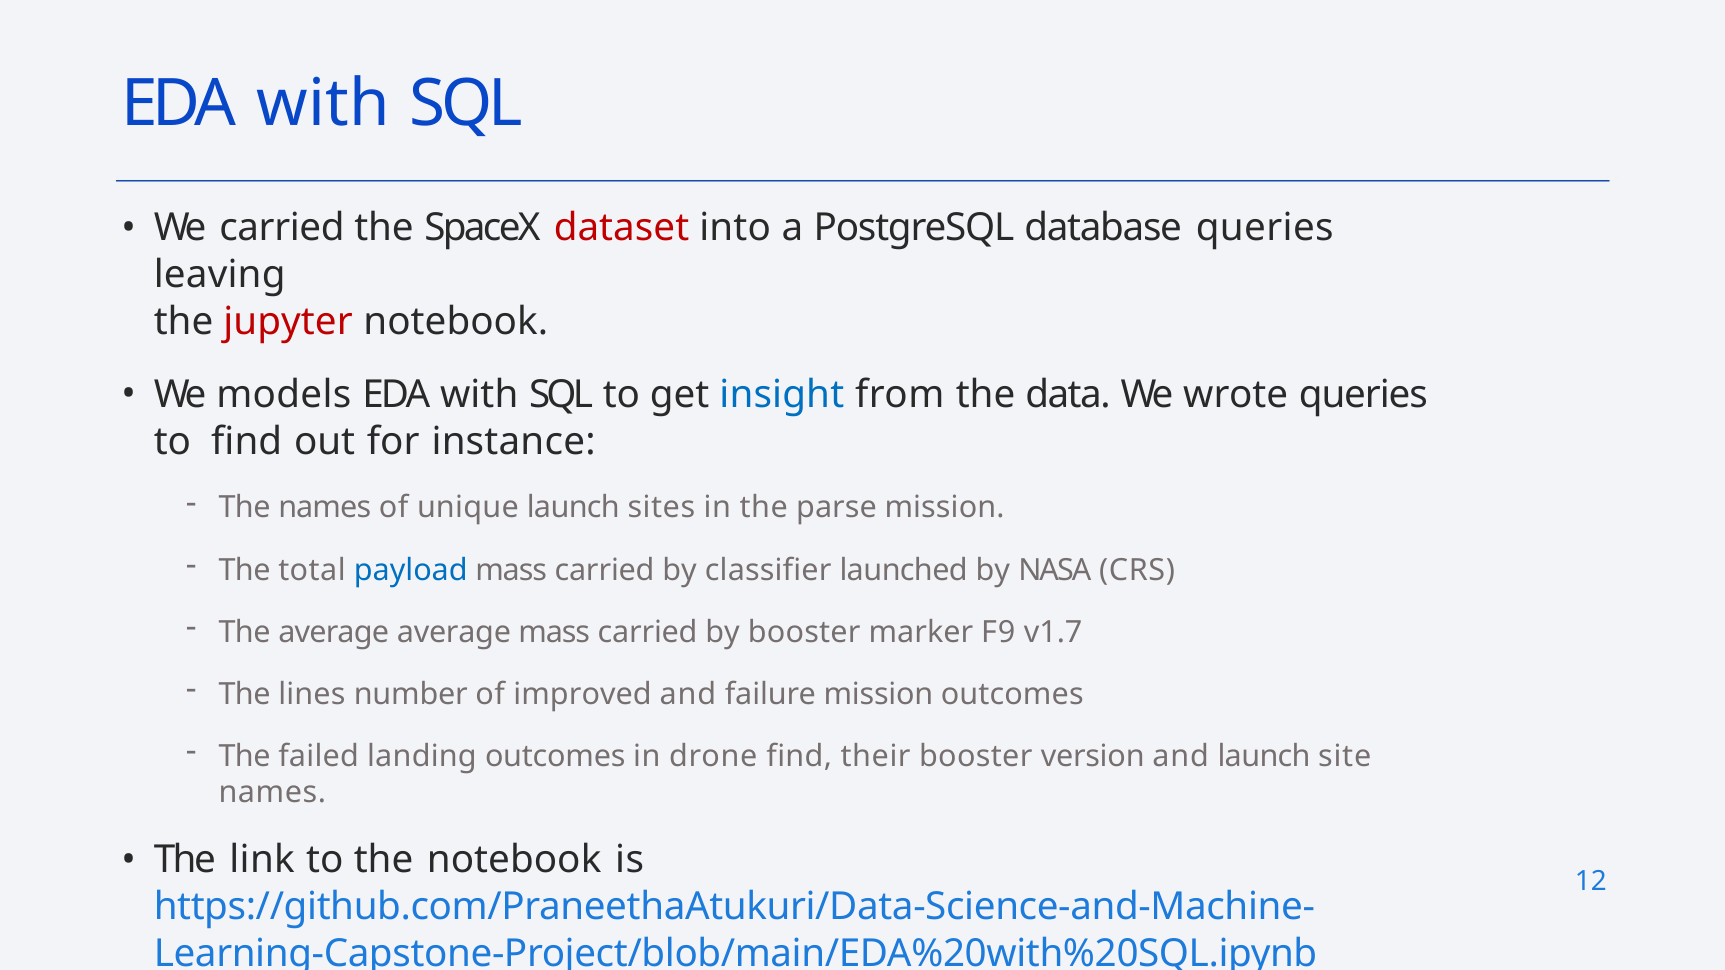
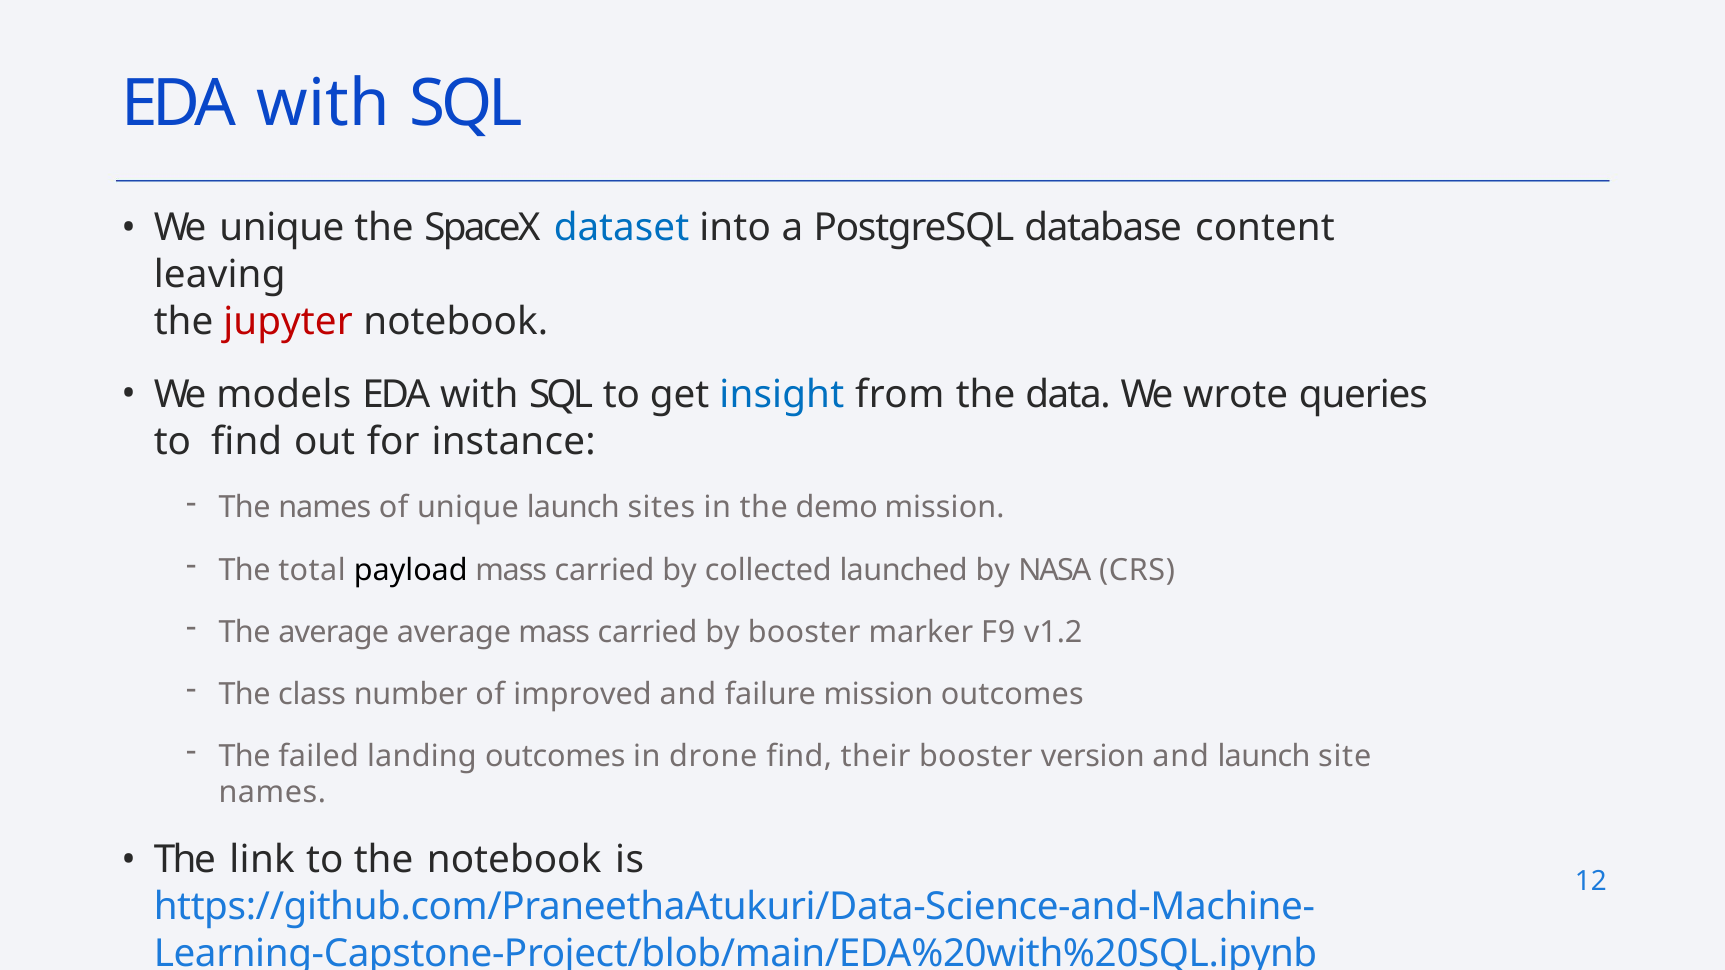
We carried: carried -> unique (282, 228)
dataset colour: red -> blue (621, 228)
database queries: queries -> content (1265, 228)
parse: parse -> demo (837, 508)
payload colour: blue -> black (411, 570)
classifier: classifier -> collected (768, 570)
v1.7: v1.7 -> v1.2 (1053, 632)
lines: lines -> class (312, 694)
